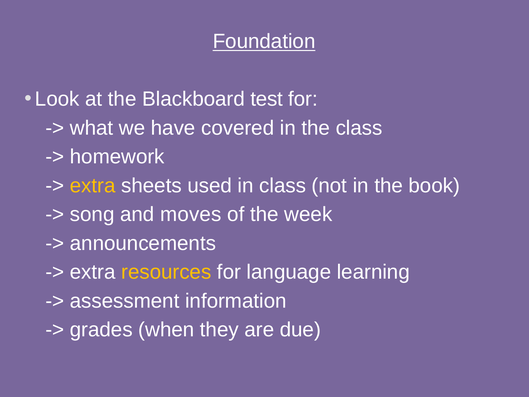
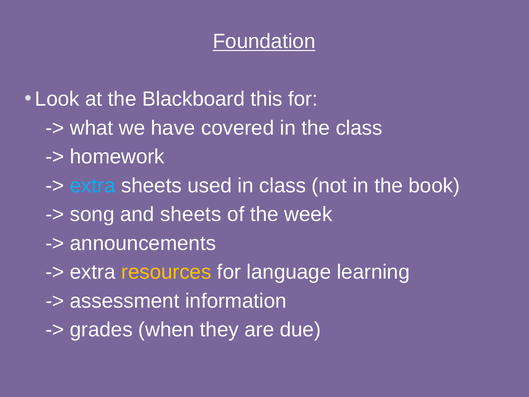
test: test -> this (267, 99)
extra colour: yellow -> light blue (93, 185)
and moves: moves -> sheets (191, 214)
